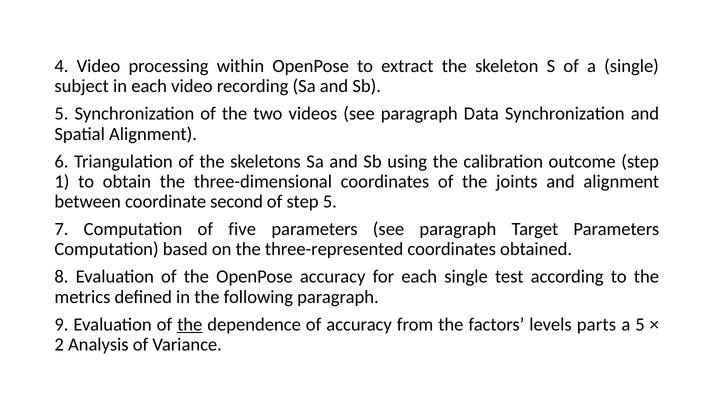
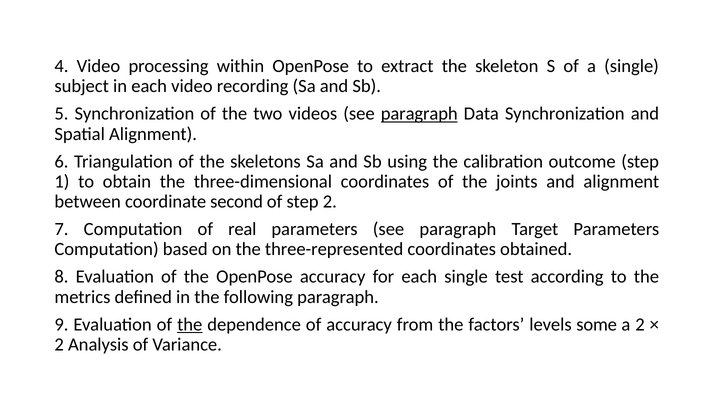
paragraph underline: none -> present (419, 114)
step 5: 5 -> 2 (330, 201)
five: five -> real (242, 229)
parts: parts -> some (597, 324)
a 5: 5 -> 2 (640, 324)
